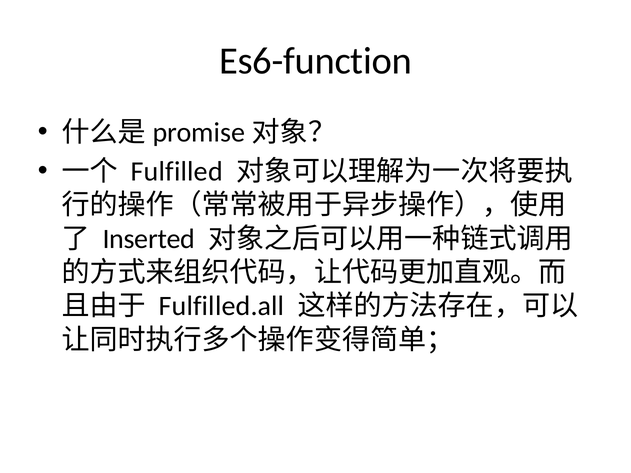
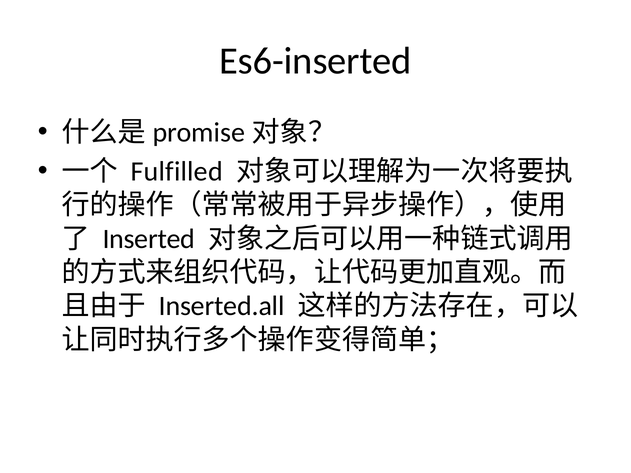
Es6-function: Es6-function -> Es6-inserted (315, 61)
Fulfilled.all: Fulfilled.all -> Inserted.all (222, 306)
